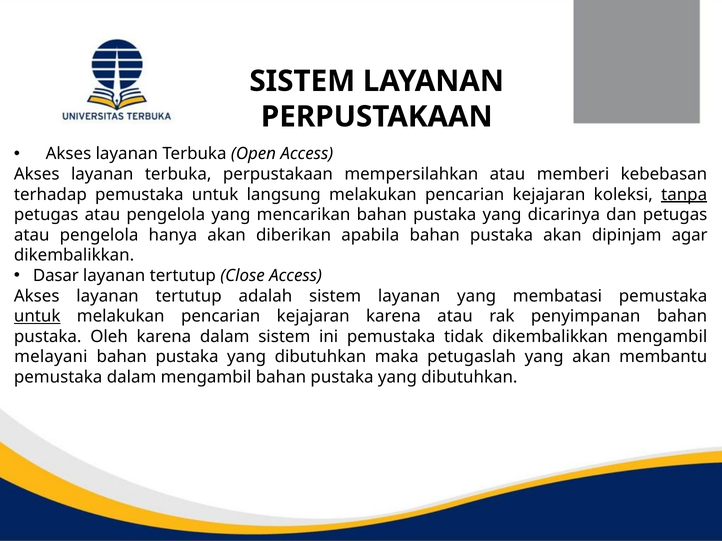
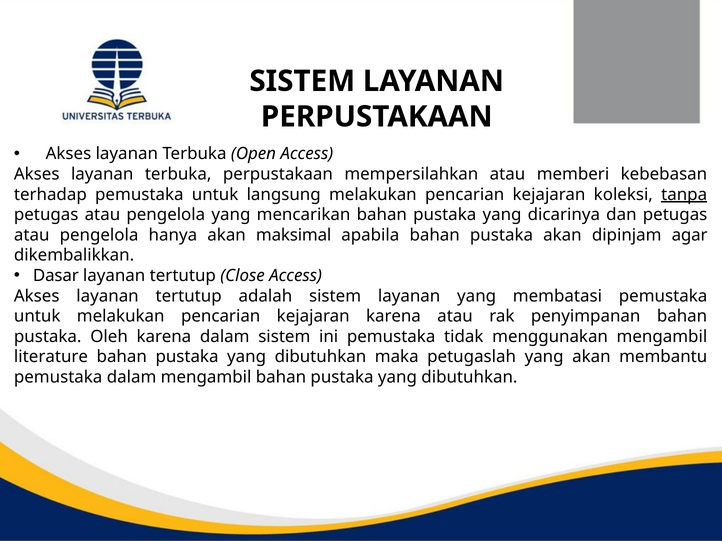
diberikan: diberikan -> maksimal (294, 235)
untuk underline: present -> none (37, 316)
tidak dikembalikkan: dikembalikkan -> menggunakan (550, 337)
melayani: melayani -> literature (51, 357)
